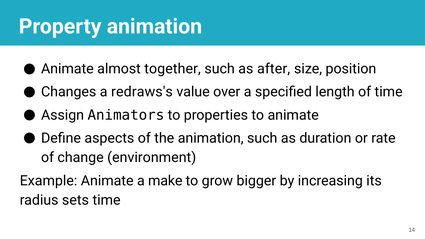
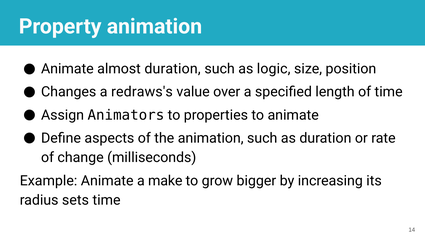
almost together: together -> duration (173, 69)
after: after -> logic (274, 69)
environment: environment -> milliseconds (152, 158)
